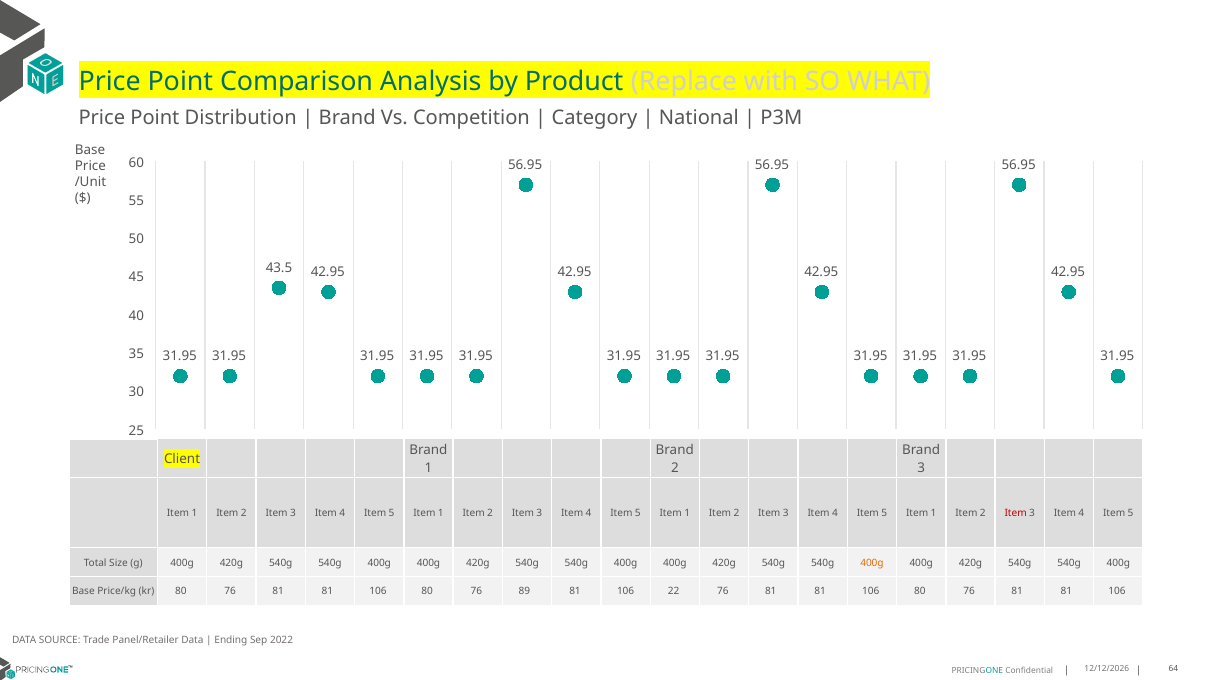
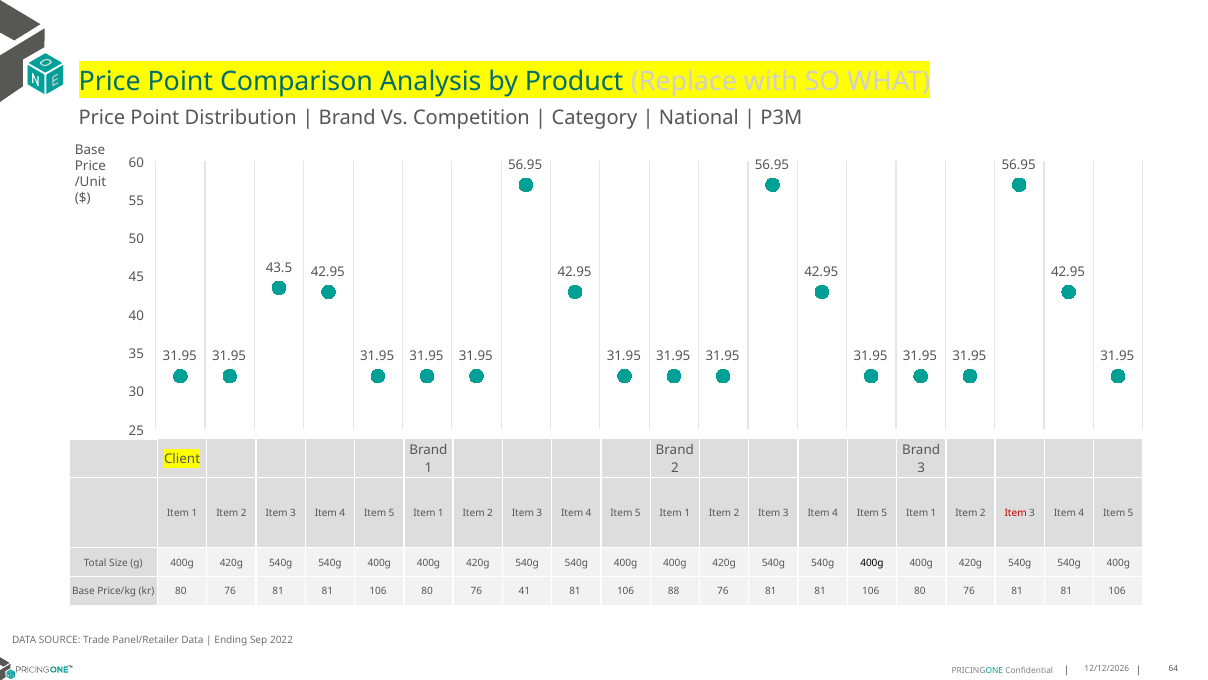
400g colour: orange -> black (872, 562)
89: 89 -> 41 (524, 591)
22: 22 -> 88 (674, 591)
